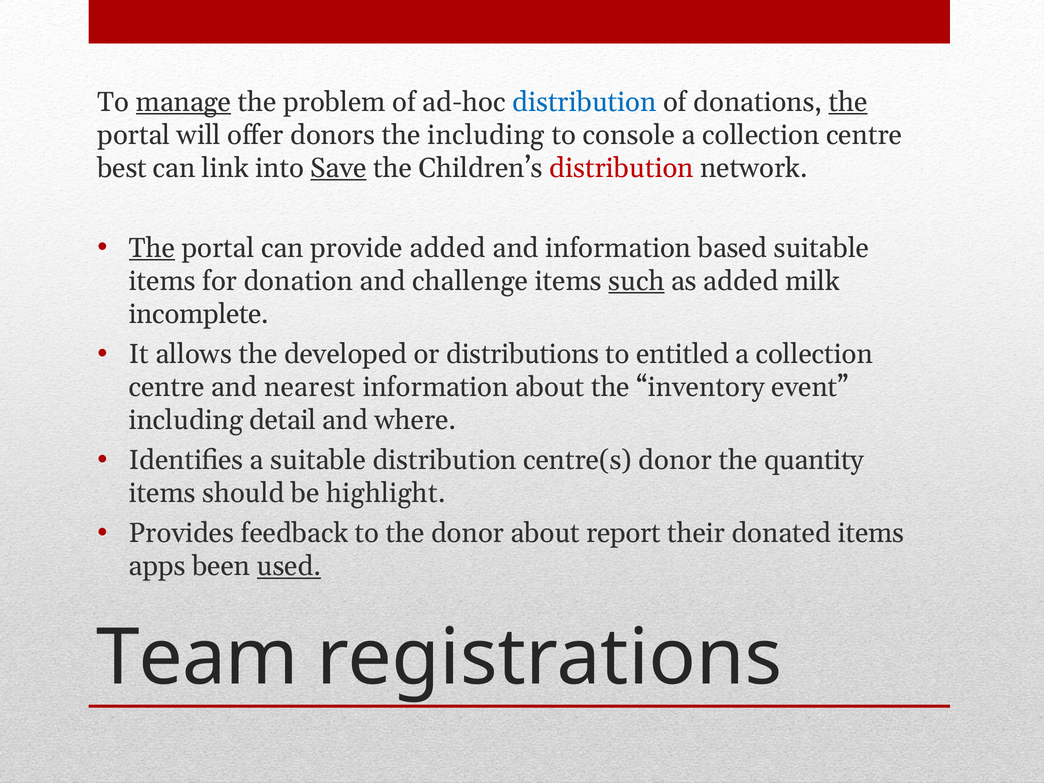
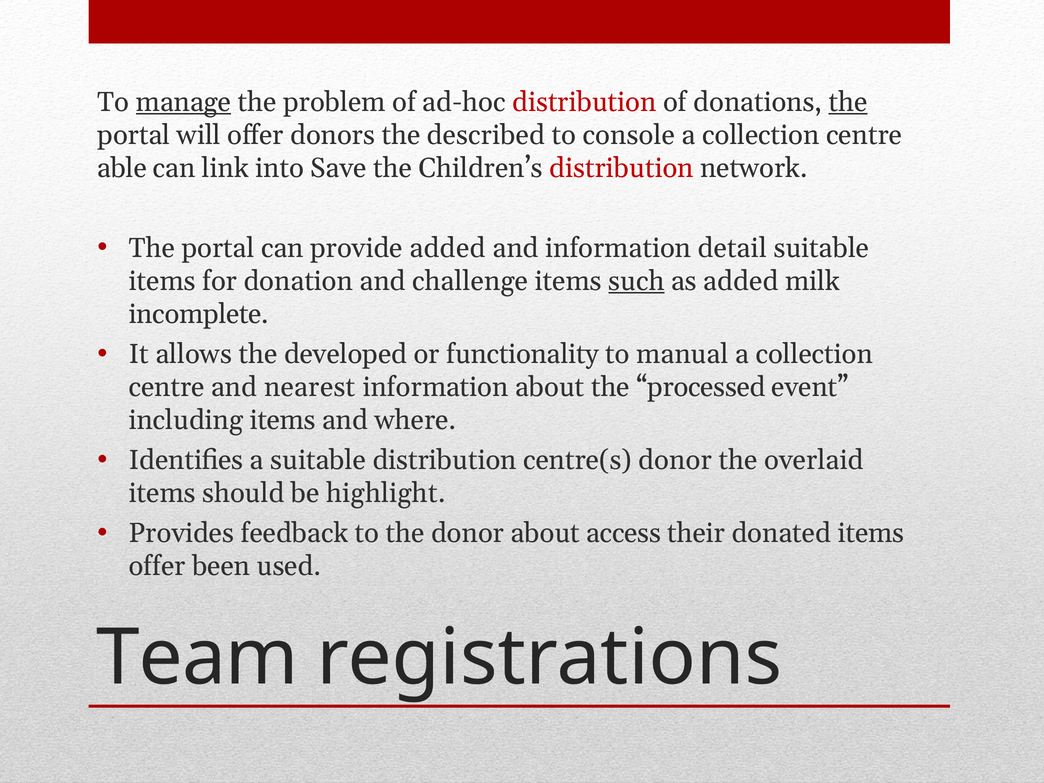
distribution colour: blue -> red (584, 102)
the including: including -> described (486, 135)
best: best -> able (122, 168)
Save underline: present -> none (339, 168)
The underline: present -> none (152, 248)
based: based -> detail (732, 248)
distributions: distributions -> functionality (523, 354)
entitled: entitled -> manual (682, 354)
inventory: inventory -> processed (701, 387)
including detail: detail -> items (283, 420)
quantity: quantity -> overlaid (814, 460)
report: report -> access (624, 533)
apps: apps -> offer (157, 566)
used underline: present -> none (289, 566)
